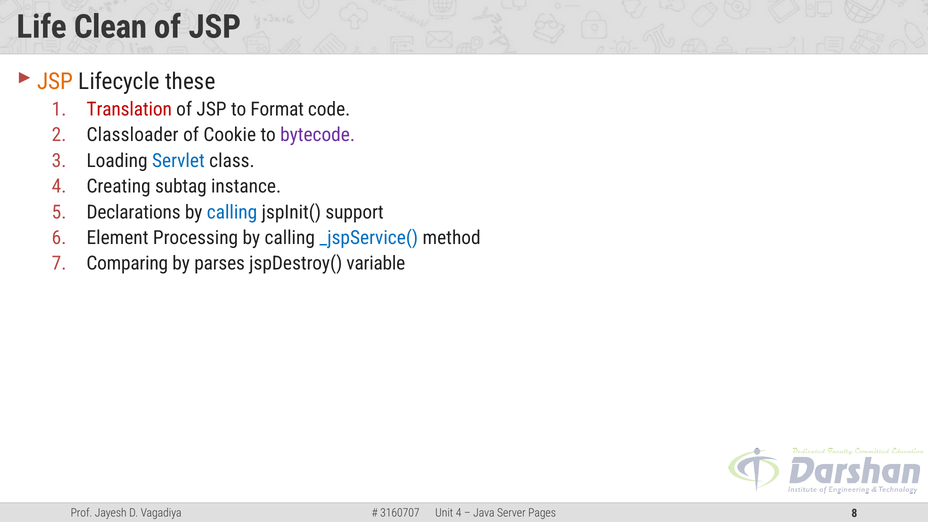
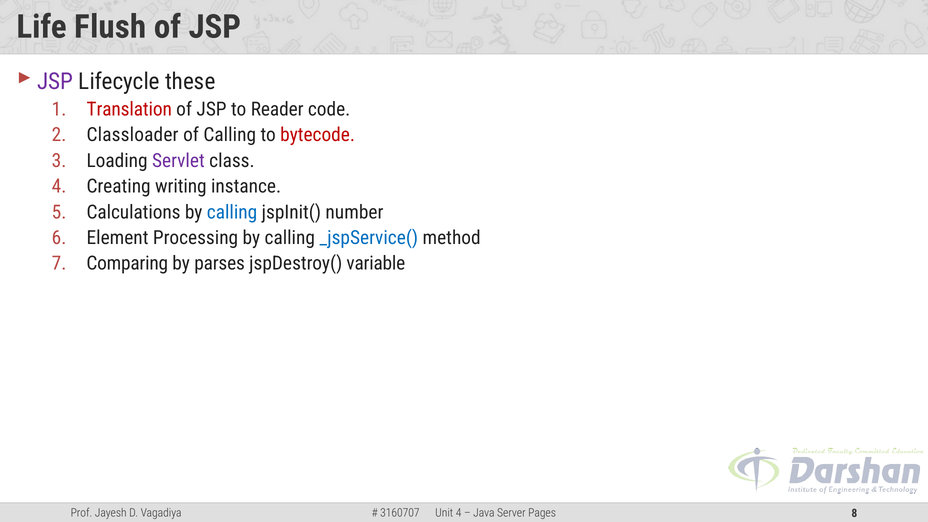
Clean: Clean -> Flush (110, 27)
JSP colour: orange -> purple (55, 82)
Format: Format -> Reader (277, 109)
of Cookie: Cookie -> Calling (230, 135)
bytecode colour: purple -> red (318, 135)
Servlet colour: blue -> purple (178, 161)
subtag: subtag -> writing (181, 186)
Declarations: Declarations -> Calculations (134, 212)
support: support -> number (354, 212)
